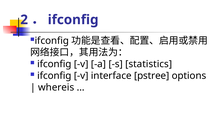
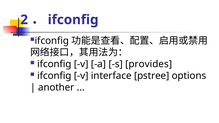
statistics: statistics -> provides (149, 64)
whereis: whereis -> another (56, 87)
